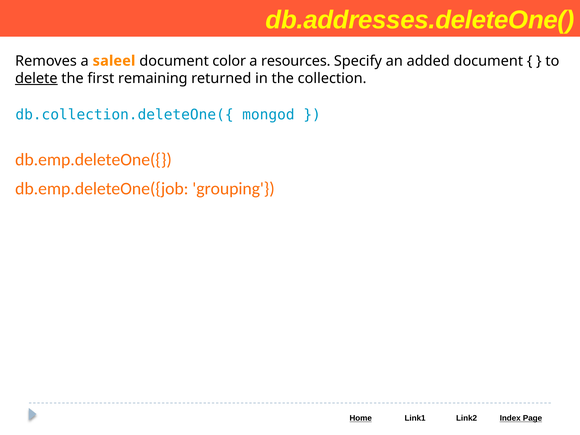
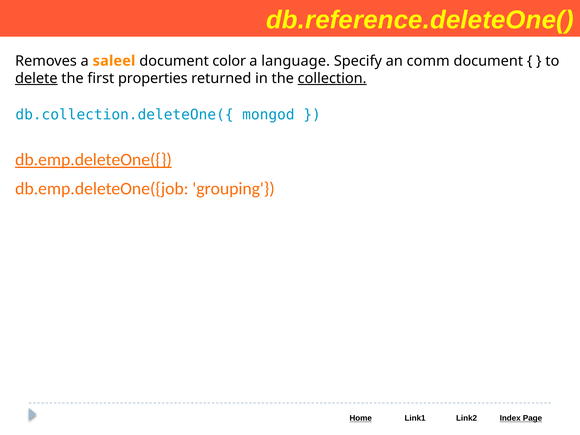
db.addresses.deleteOne(: db.addresses.deleteOne( -> db.reference.deleteOne( (420, 20)
resources: resources -> language (296, 61)
added: added -> comm (428, 61)
remaining: remaining -> properties (153, 78)
collection underline: none -> present (332, 78)
db.emp.deleteOne({ underline: none -> present (93, 160)
